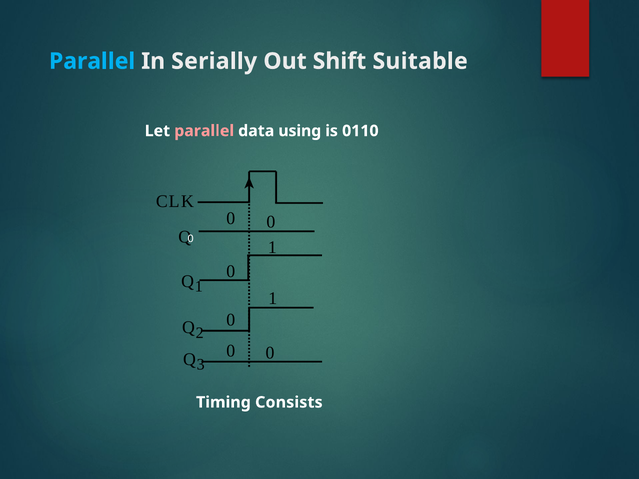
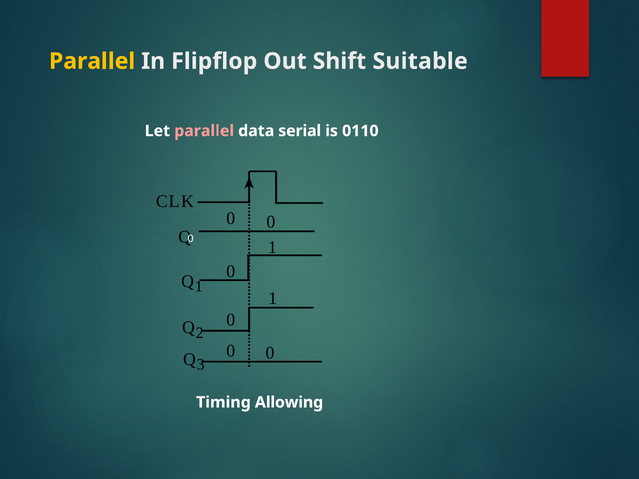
Parallel colour: light blue -> yellow (92, 61)
Serially: Serially -> Flipflop (214, 61)
using: using -> serial (300, 131)
Consists: Consists -> Allowing (289, 403)
